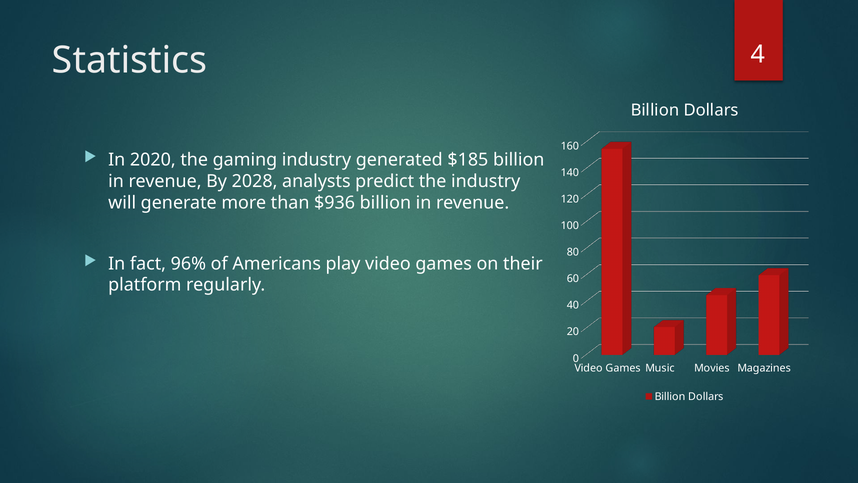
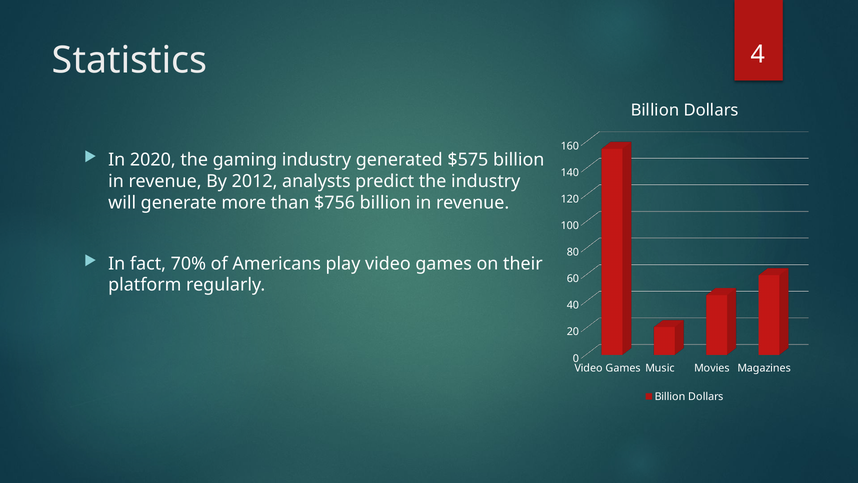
$185: $185 -> $575 (468, 160)
2028: 2028 -> 2012 (255, 181)
$936: $936 -> $756 (335, 203)
96%: 96% -> 70% (188, 263)
